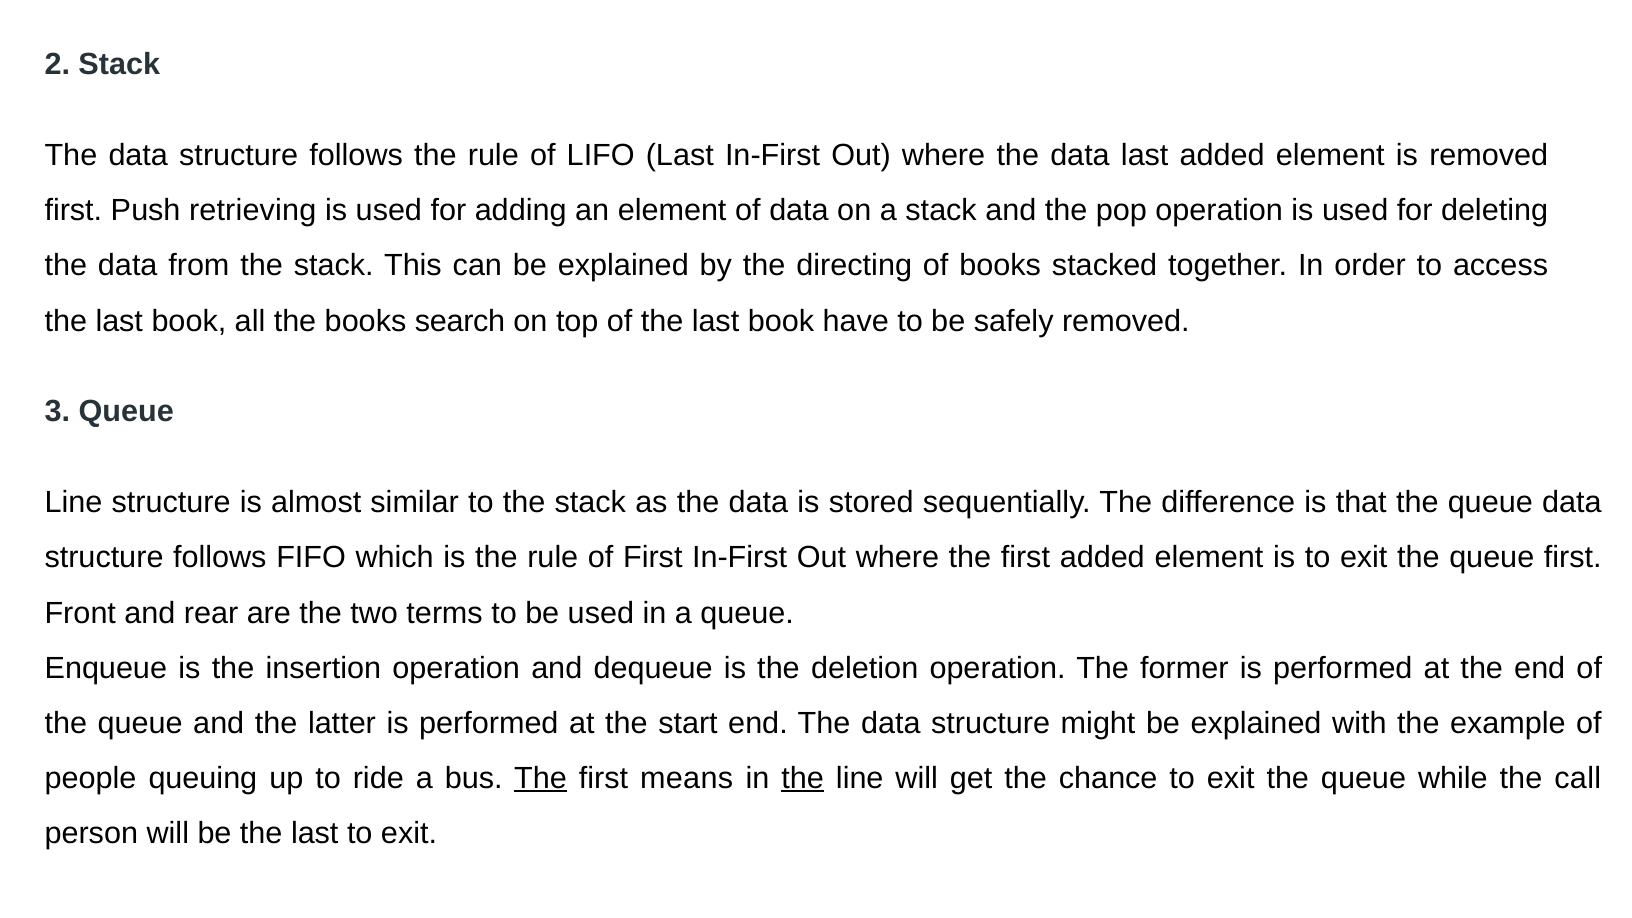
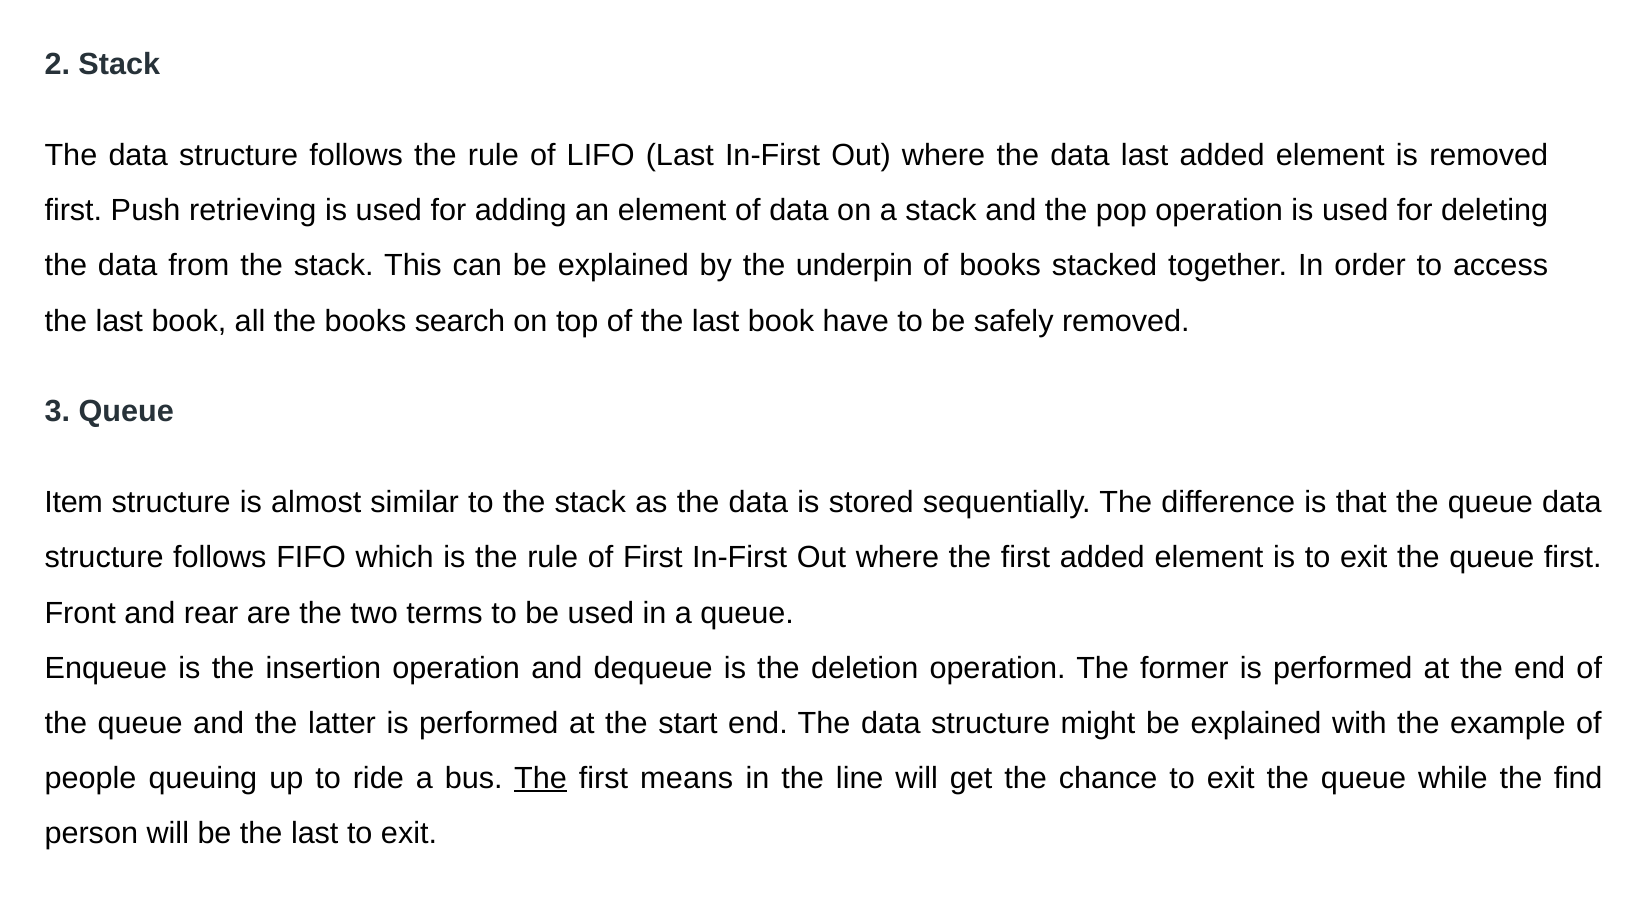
directing: directing -> underpin (854, 266)
Line: Line -> Item (74, 503)
the underline: present -> none (803, 778)
call: call -> find (1578, 778)
